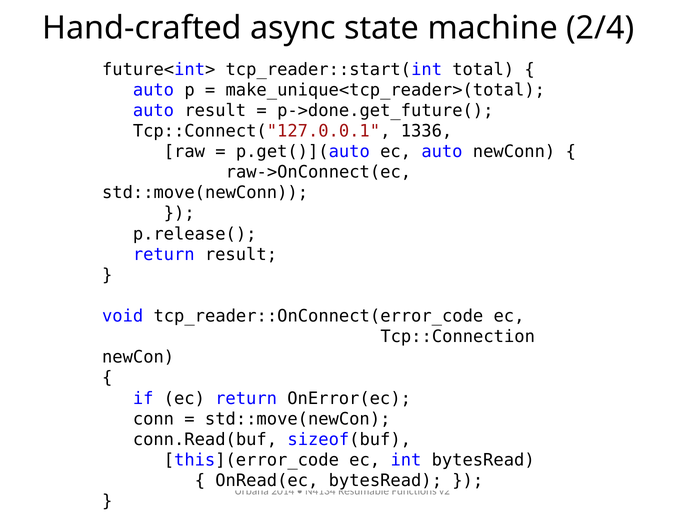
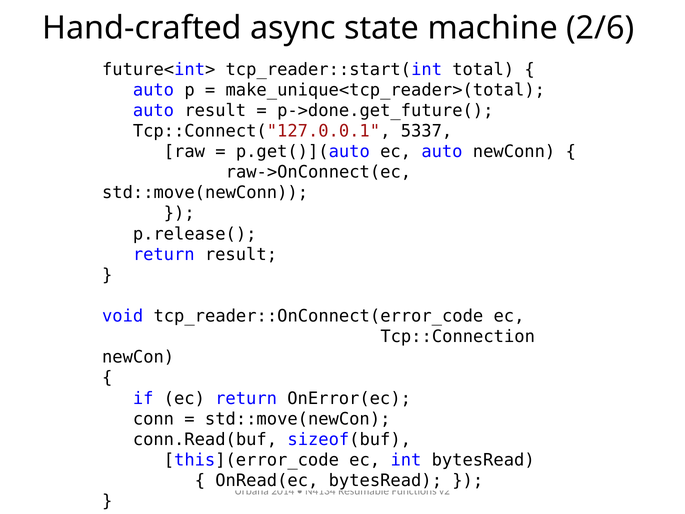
2/4: 2/4 -> 2/6 (600, 28)
1336: 1336 -> 5337 (427, 131)
